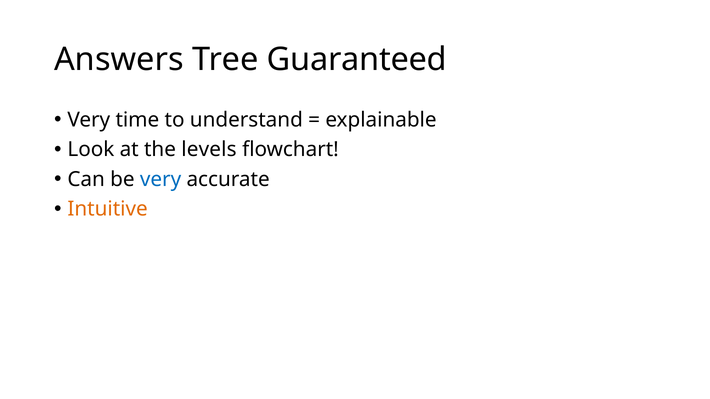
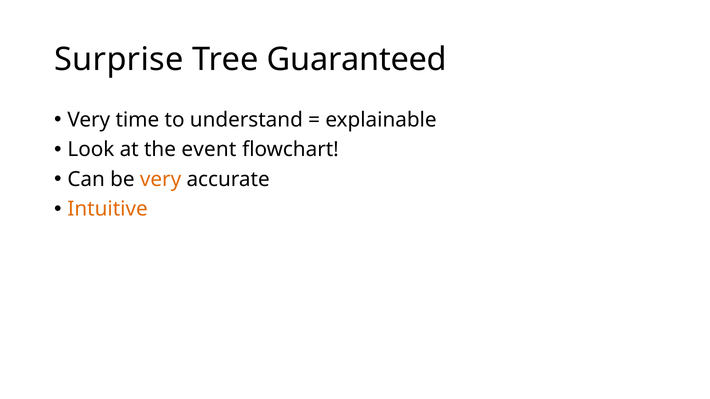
Answers: Answers -> Surprise (119, 60)
levels: levels -> event (209, 150)
very colour: blue -> orange (161, 179)
